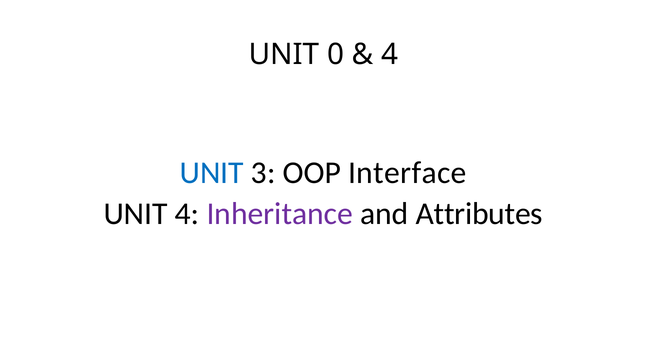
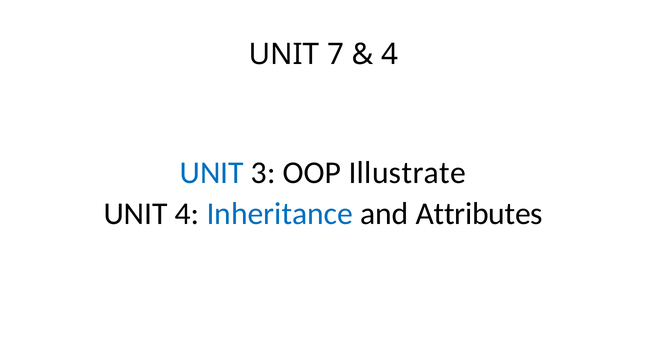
0: 0 -> 7 (336, 54)
Interface: Interface -> Illustrate (407, 173)
Inheritance colour: purple -> blue (280, 214)
